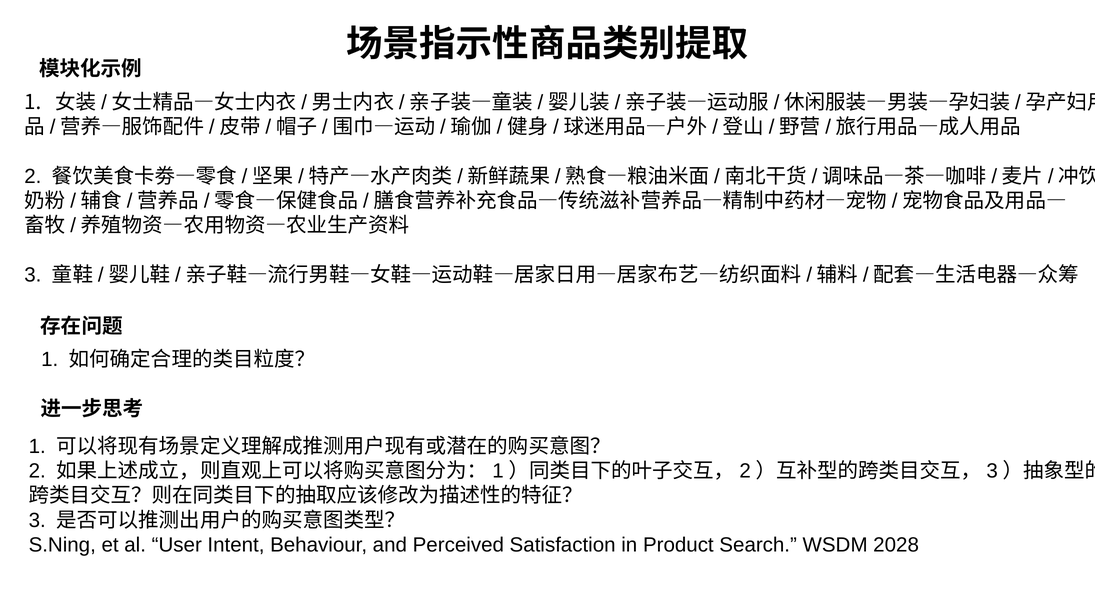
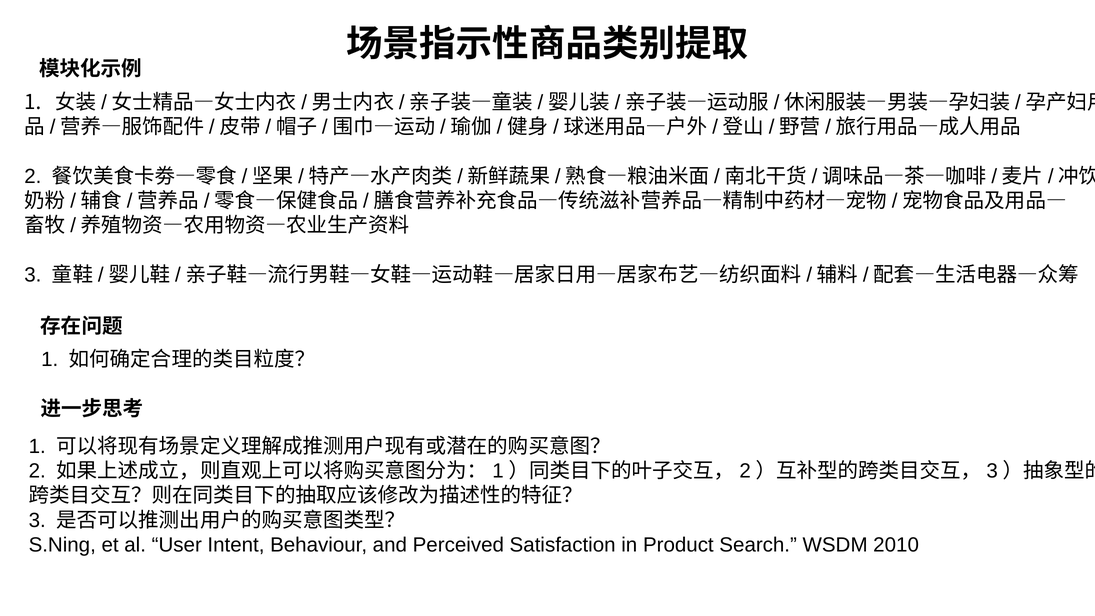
2028: 2028 -> 2010 (896, 545)
